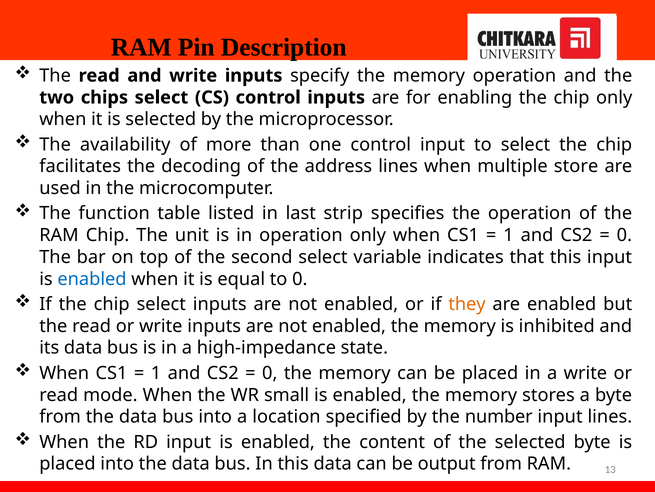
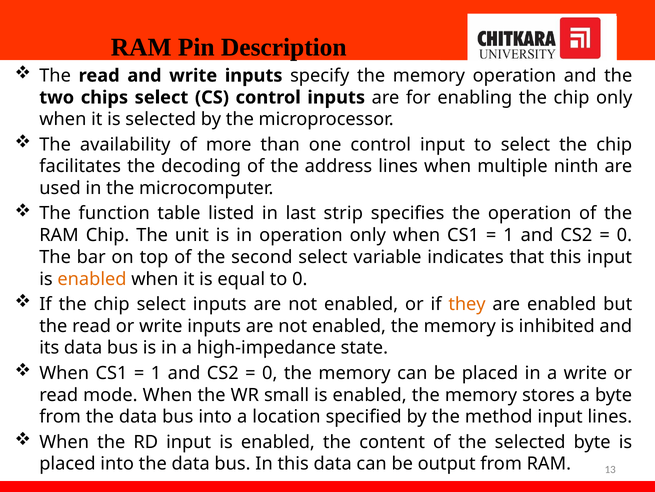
store: store -> ninth (576, 166)
enabled colour: blue -> orange (92, 279)
number: number -> method (499, 416)
